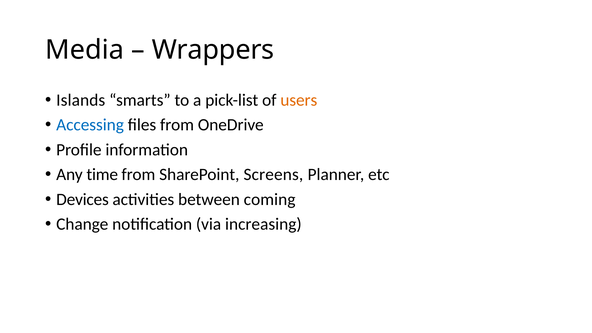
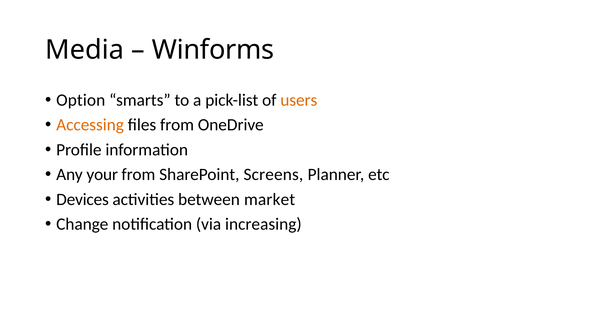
Wrappers: Wrappers -> Winforms (213, 50)
Islands: Islands -> Option (81, 100)
Accessing colour: blue -> orange (90, 125)
time: time -> your (102, 175)
coming: coming -> market (270, 199)
